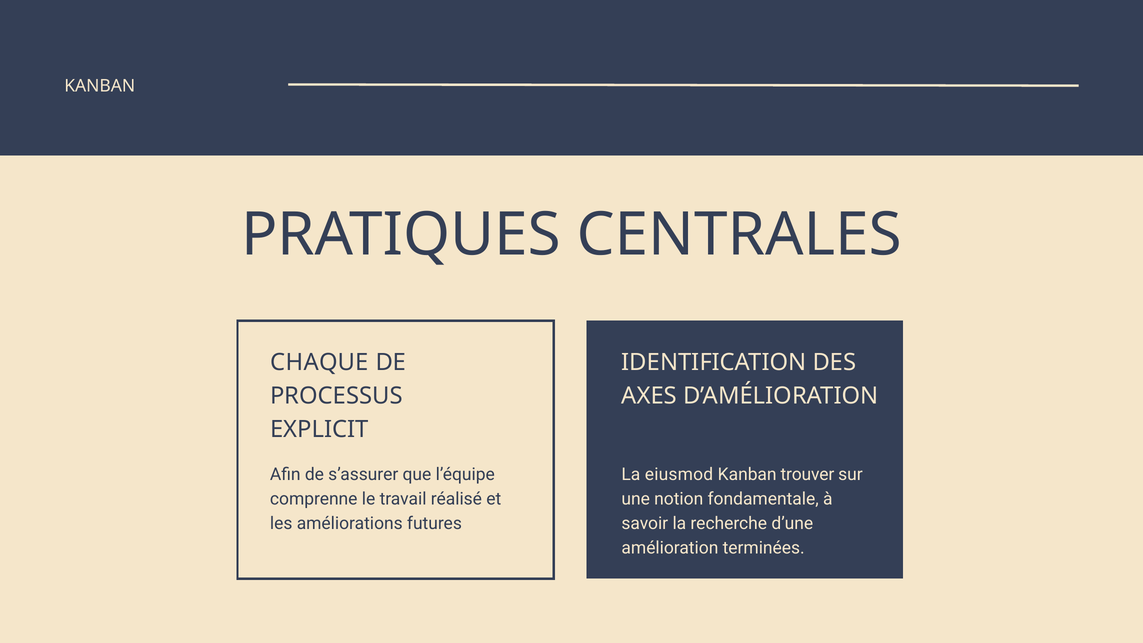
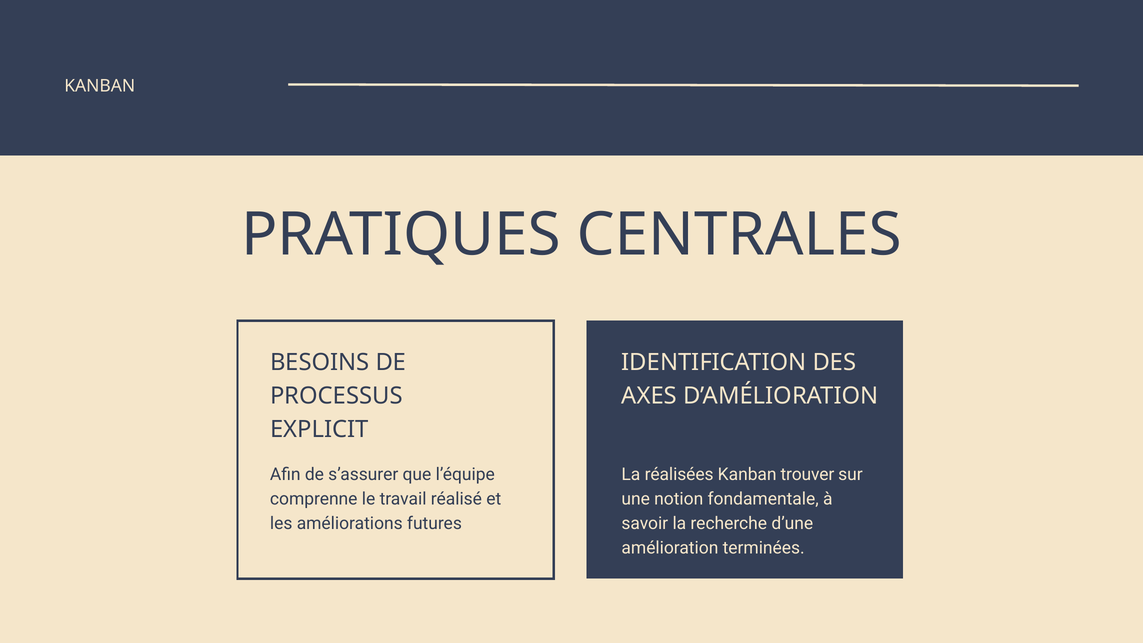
CHAQUE: CHAQUE -> BESOINS (320, 362)
eiusmod: eiusmod -> réalisées (679, 474)
